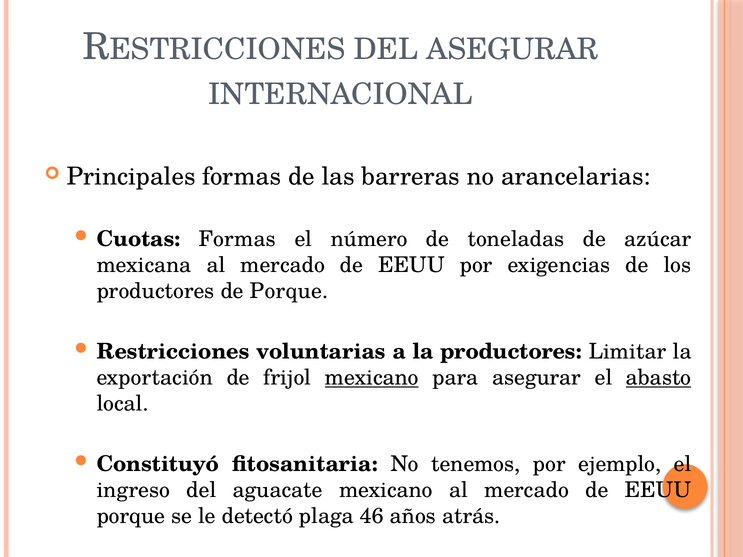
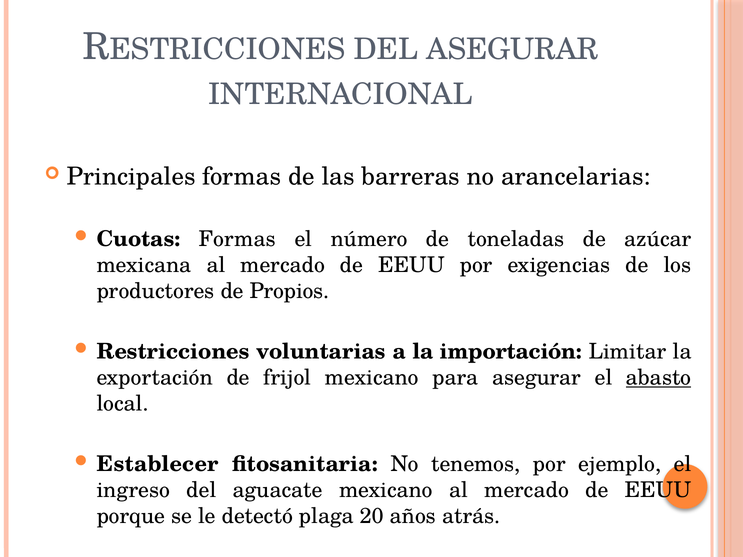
de Porque: Porque -> Propios (289, 291)
la productores: productores -> importación (511, 352)
mexicano underline: present -> none (372, 378)
Constituyó: Constituyó -> Establecer (158, 465)
46: 46 -> 20 (372, 517)
